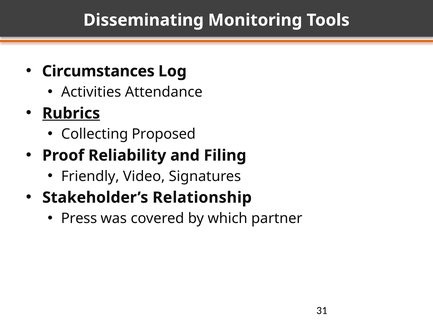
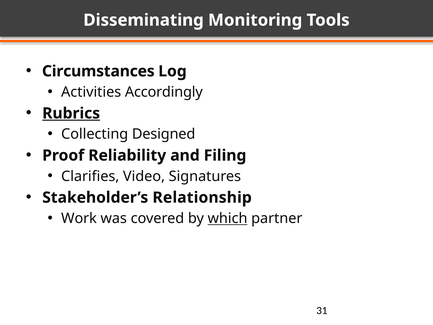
Attendance: Attendance -> Accordingly (164, 92)
Proposed: Proposed -> Designed (164, 134)
Friendly: Friendly -> Clarifies (90, 176)
Press: Press -> Work (79, 218)
which underline: none -> present (228, 218)
